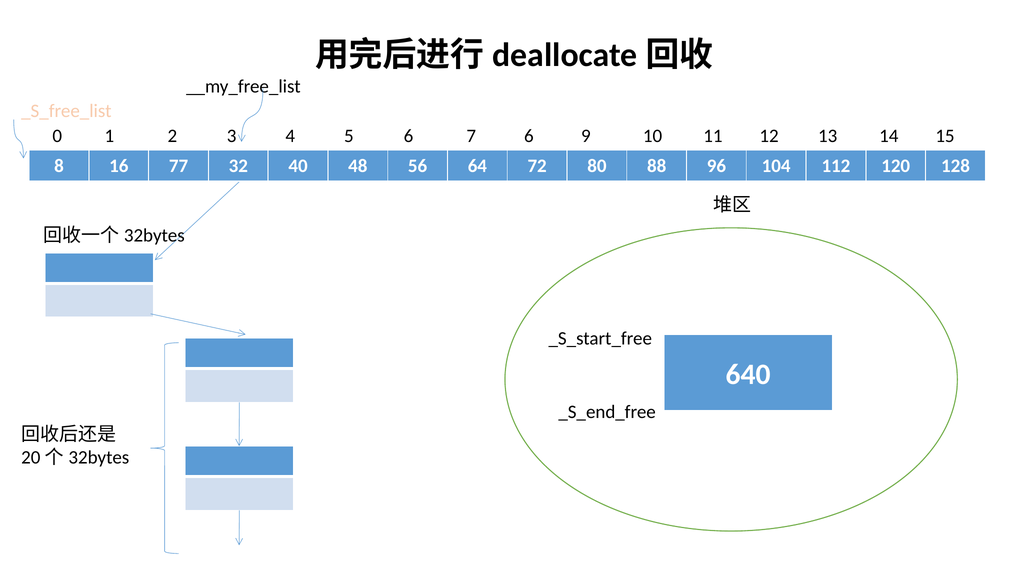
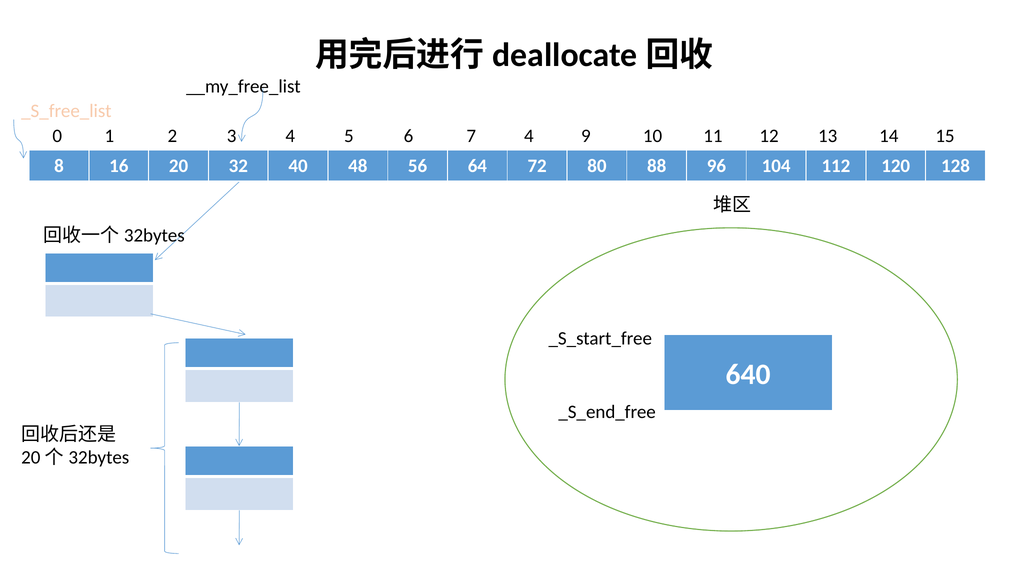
7 6: 6 -> 4 (529, 136)
77: 77 -> 20 (179, 166)
